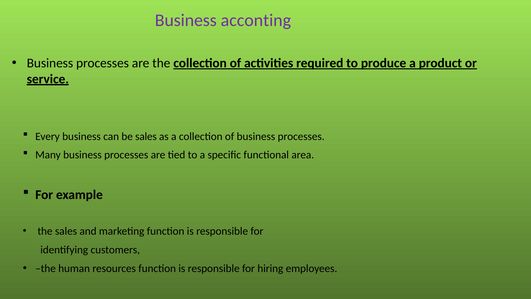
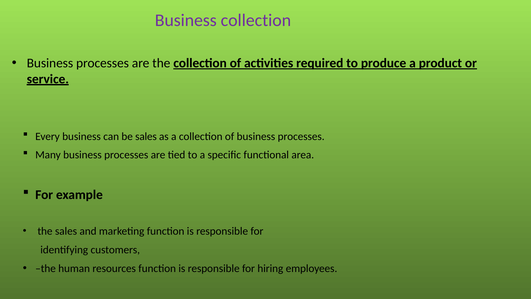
Business acconting: acconting -> collection (256, 20)
